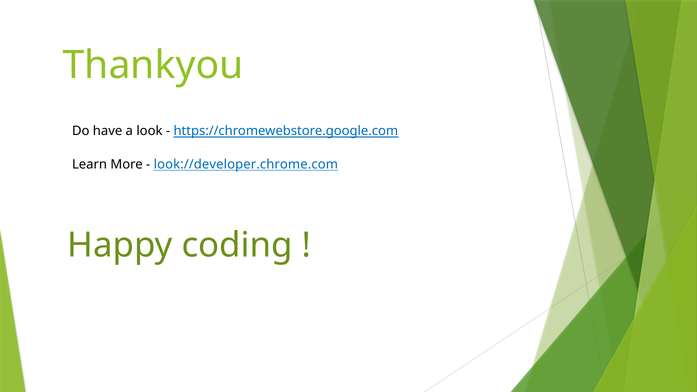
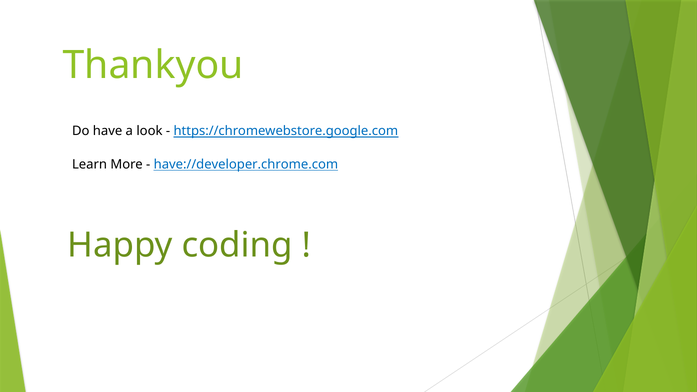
look://developer.chrome.com: look://developer.chrome.com -> have://developer.chrome.com (246, 164)
